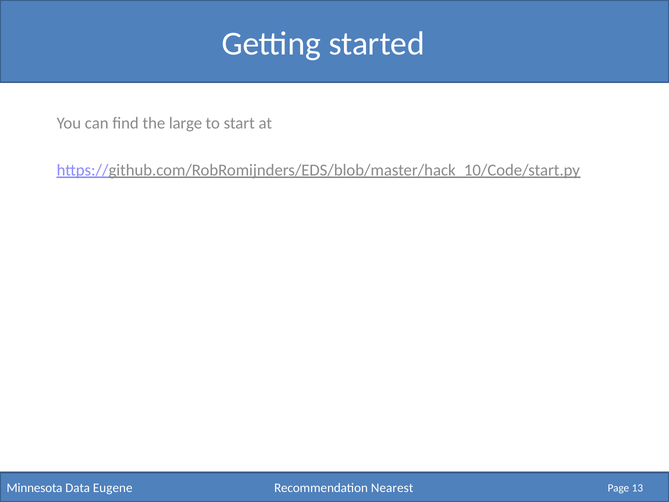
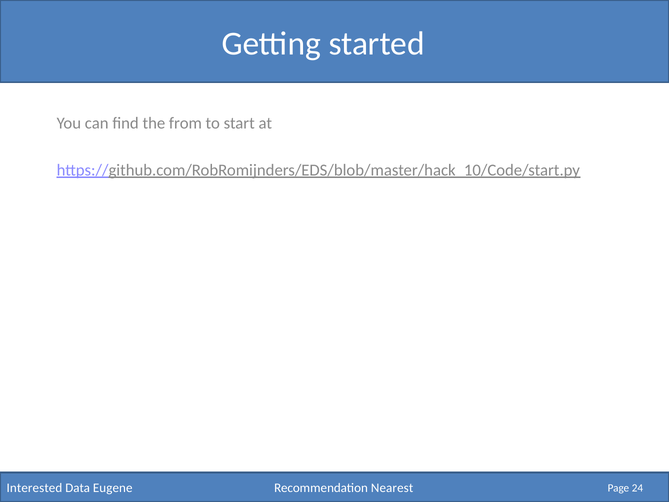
large: large -> from (185, 123)
Minnesota: Minnesota -> Interested (34, 488)
13: 13 -> 24 (637, 488)
